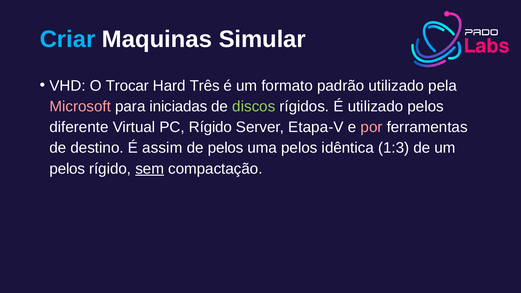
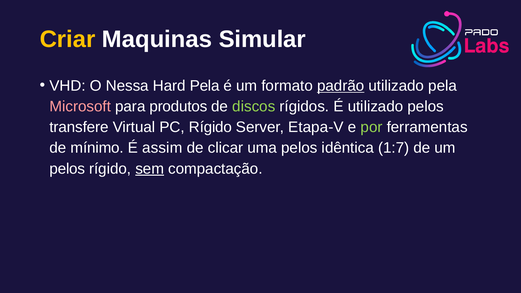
Criar colour: light blue -> yellow (68, 39)
Trocar: Trocar -> Nessa (127, 86)
Hard Três: Três -> Pela (205, 86)
padrão underline: none -> present (341, 86)
iniciadas: iniciadas -> produtos (178, 107)
diferente: diferente -> transfere (79, 127)
por colour: pink -> light green (372, 127)
destino: destino -> mínimo (97, 148)
de pelos: pelos -> clicar (226, 148)
1:3: 1:3 -> 1:7 (394, 148)
